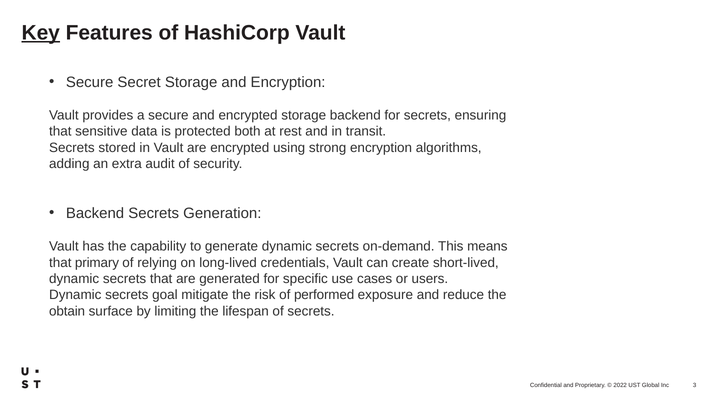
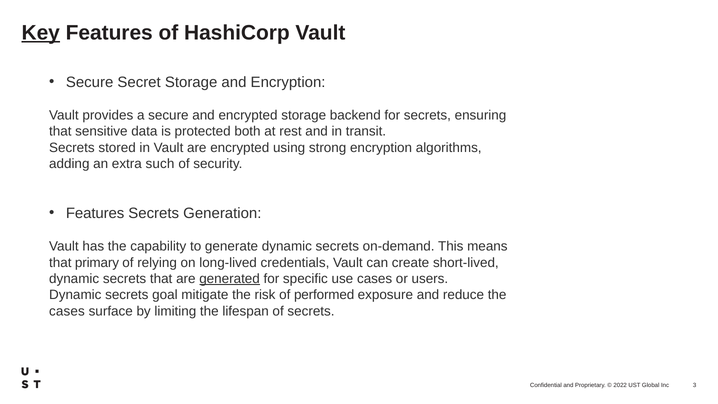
audit: audit -> such (160, 164)
Backend: Backend -> Features (95, 213)
generated underline: none -> present (230, 279)
obtain: obtain -> cases (67, 311)
